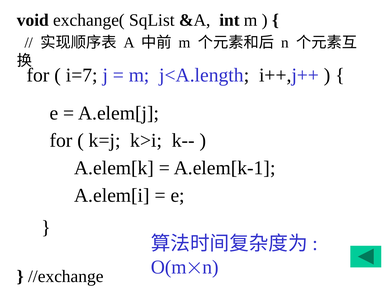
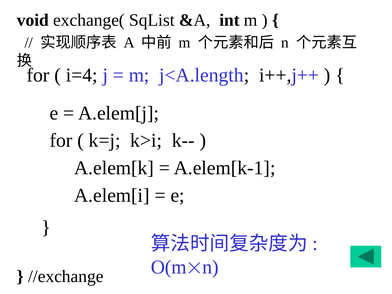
i=7: i=7 -> i=4 (82, 75)
